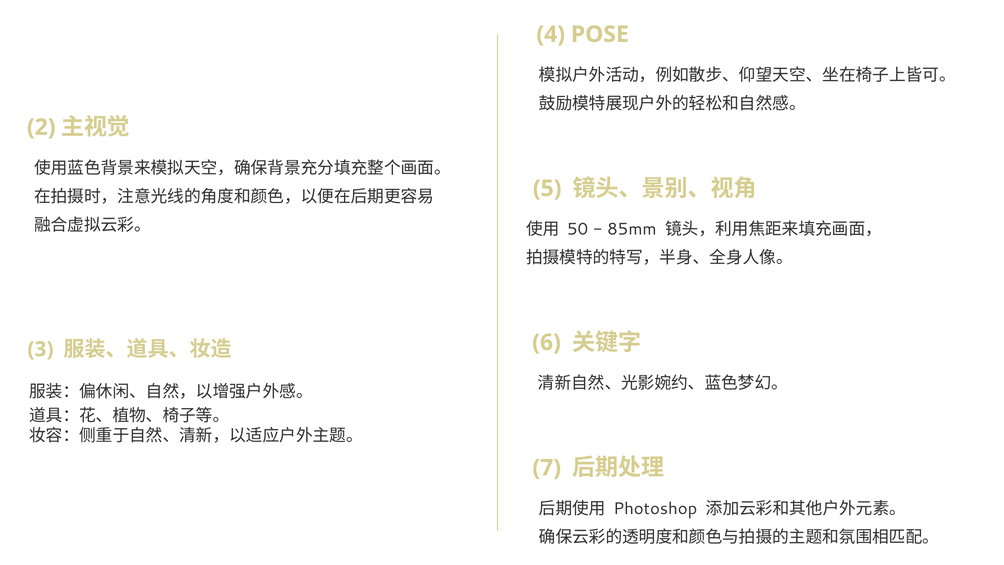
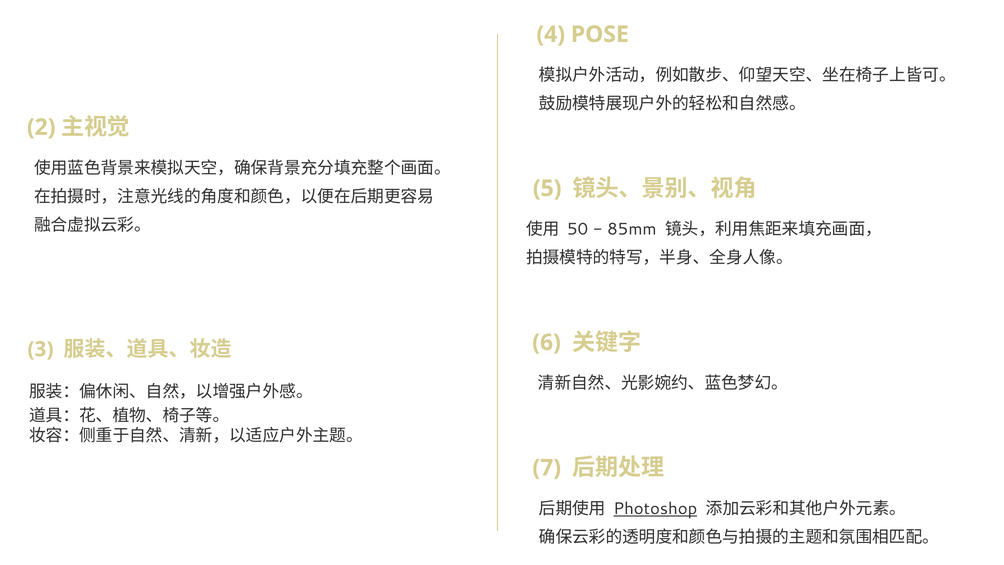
Photoshop underline: none -> present (655, 508)
